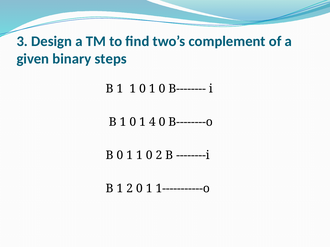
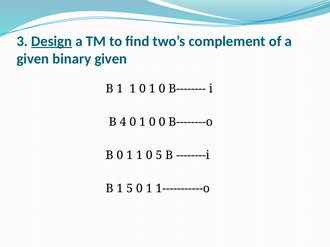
Design underline: none -> present (52, 41)
binary steps: steps -> given (111, 59)
1: 1 -> 4 (123, 122)
4: 4 -> 0 (152, 122)
0 2: 2 -> 5 (159, 155)
1 2: 2 -> 5 (130, 189)
